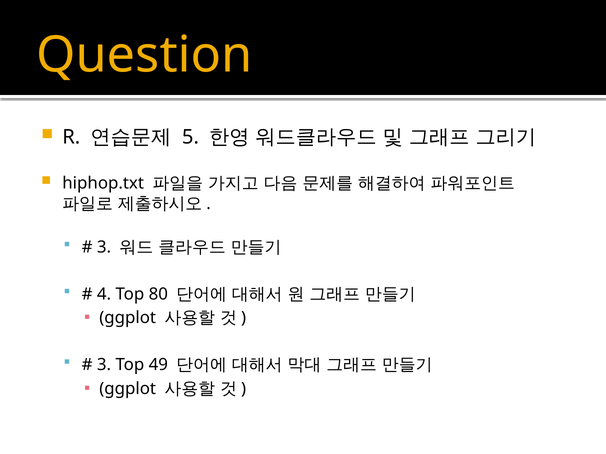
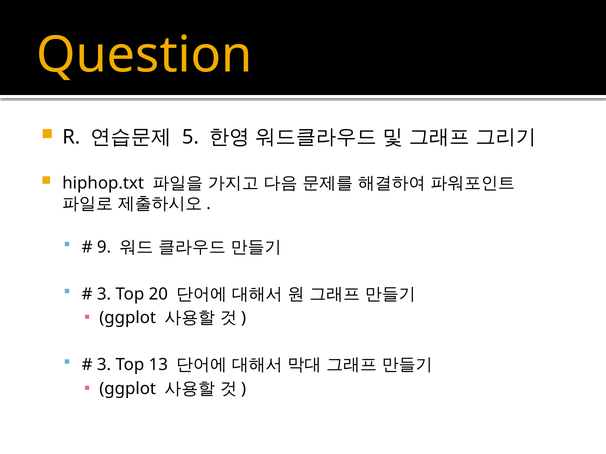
3: 3 -> 9 (104, 247)
4: 4 -> 3 (104, 295)
80: 80 -> 20 (158, 295)
49: 49 -> 13 (158, 365)
